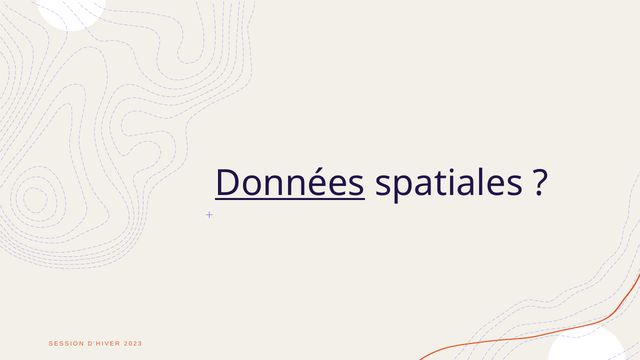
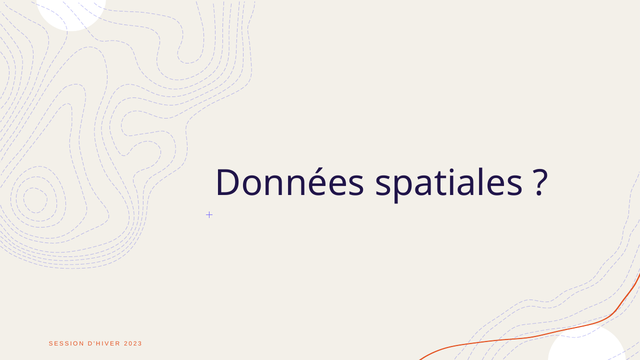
Données underline: present -> none (290, 183)
